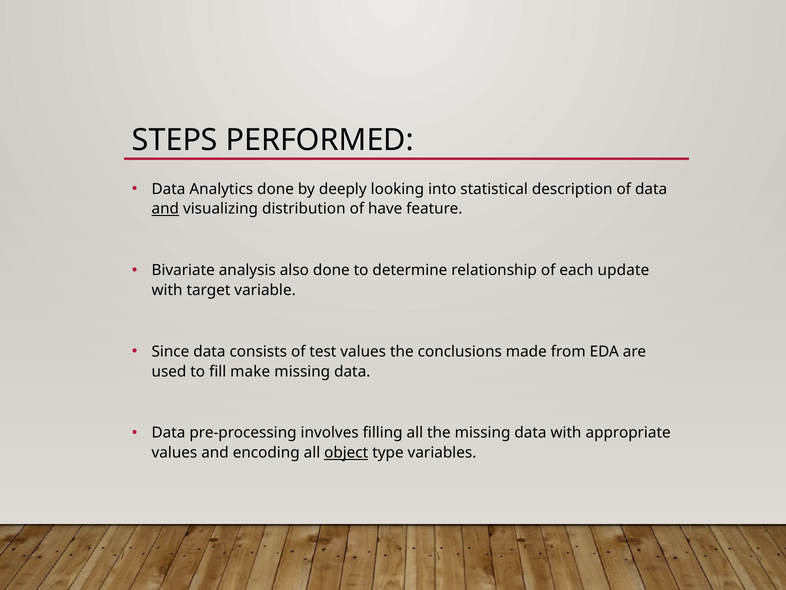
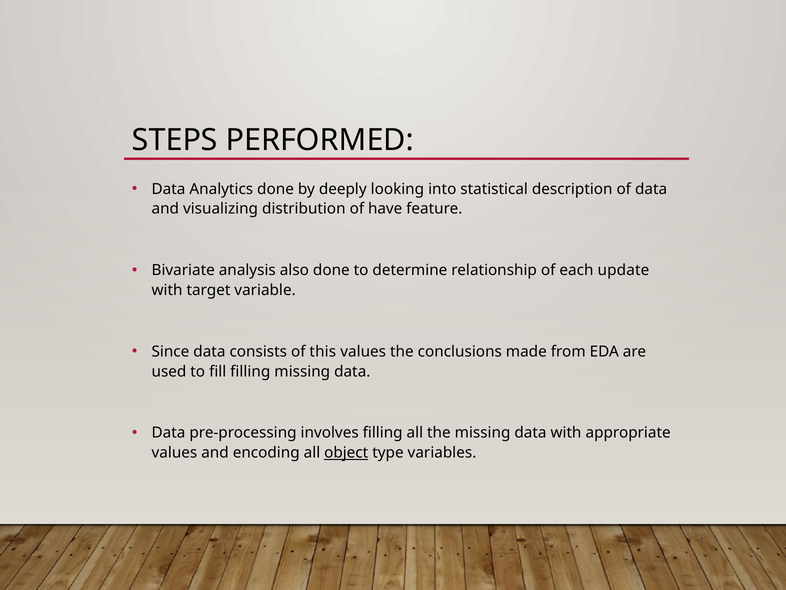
and underline: present -> none (165, 209)
test: test -> this (323, 351)
fill make: make -> filling (250, 371)
